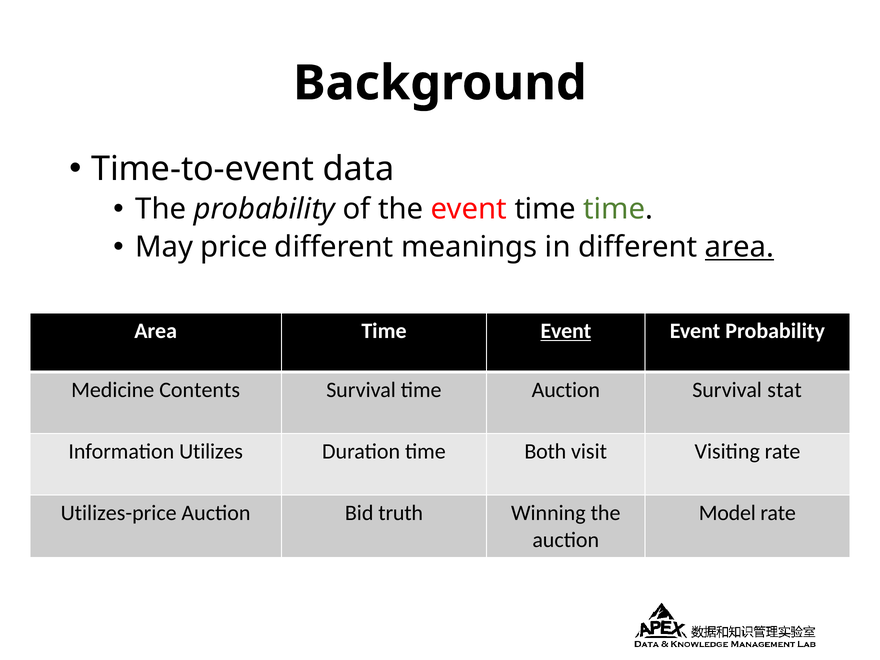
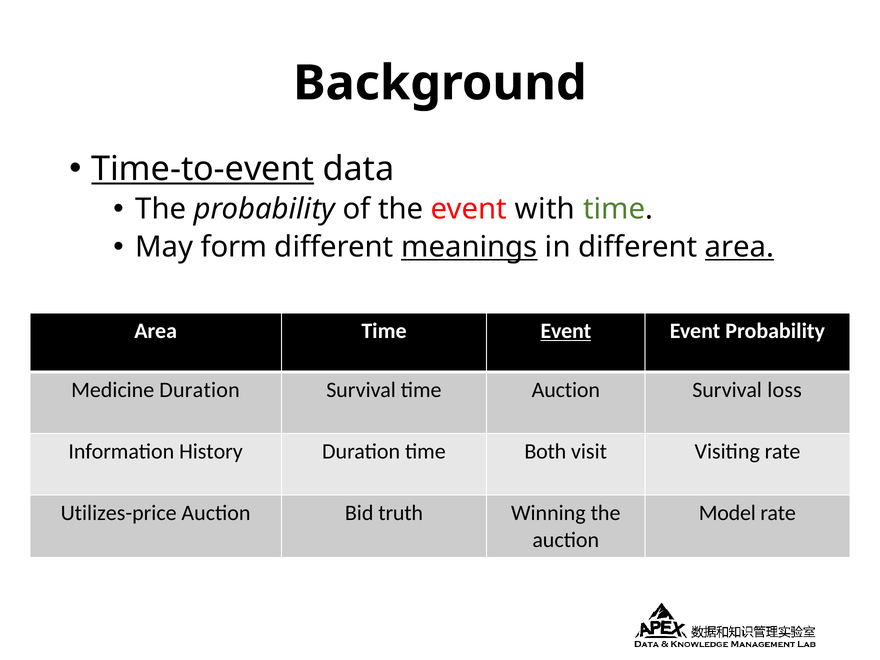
Time-to-event underline: none -> present (203, 169)
event time: time -> with (545, 209)
price: price -> form (234, 247)
meanings underline: none -> present (469, 247)
Medicine Contents: Contents -> Duration (200, 390)
stat: stat -> loss (785, 390)
Utilizes: Utilizes -> History (211, 452)
